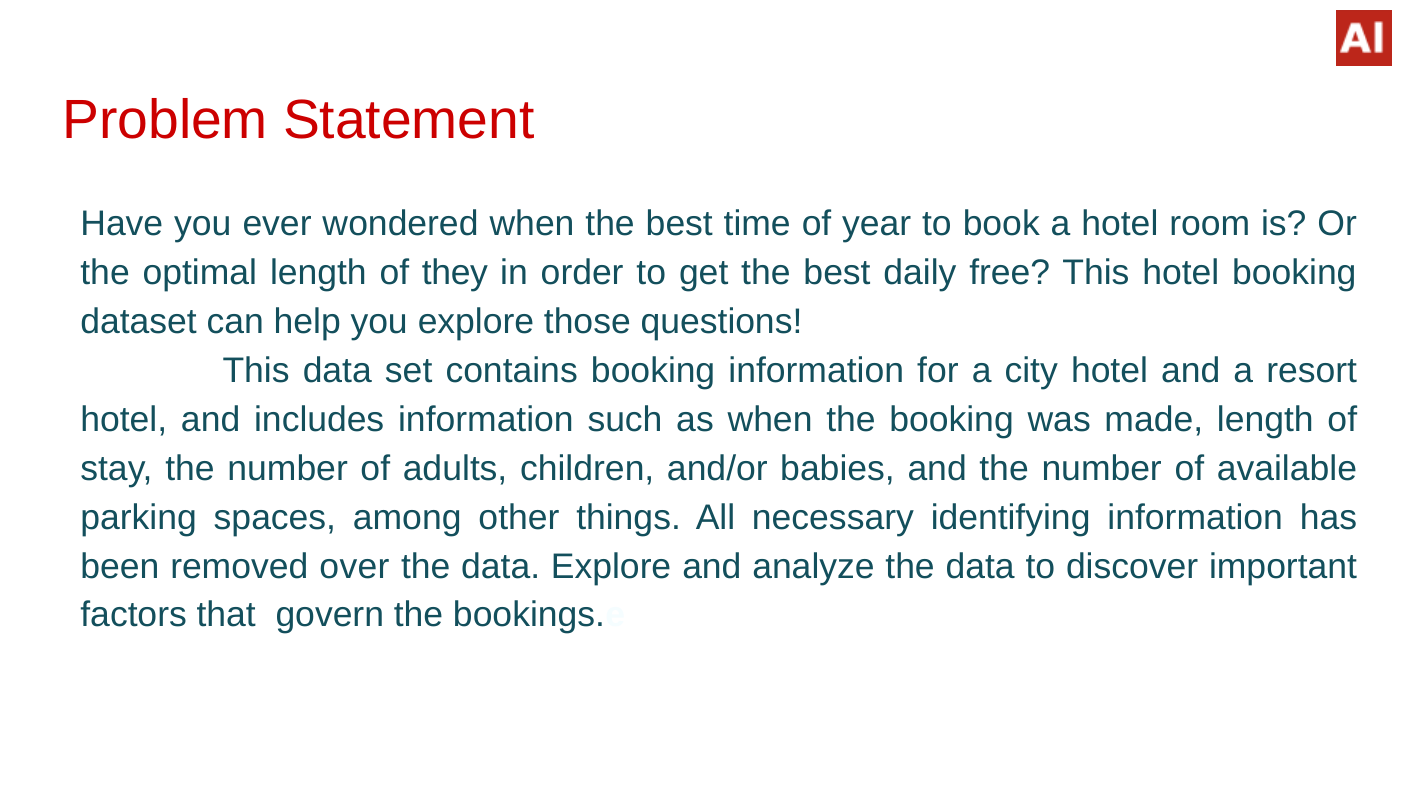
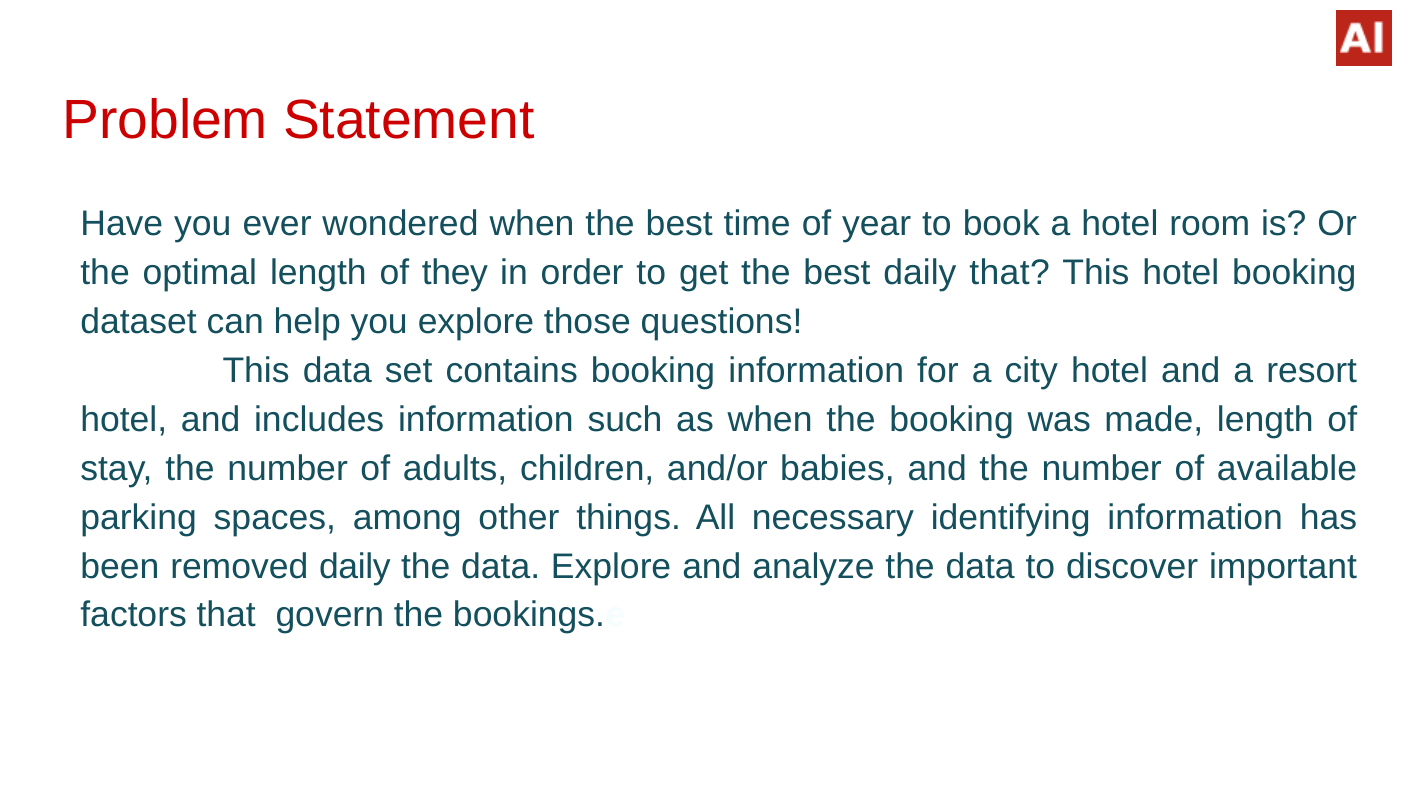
daily free: free -> that (1010, 272)
removed over: over -> daily (355, 567)
